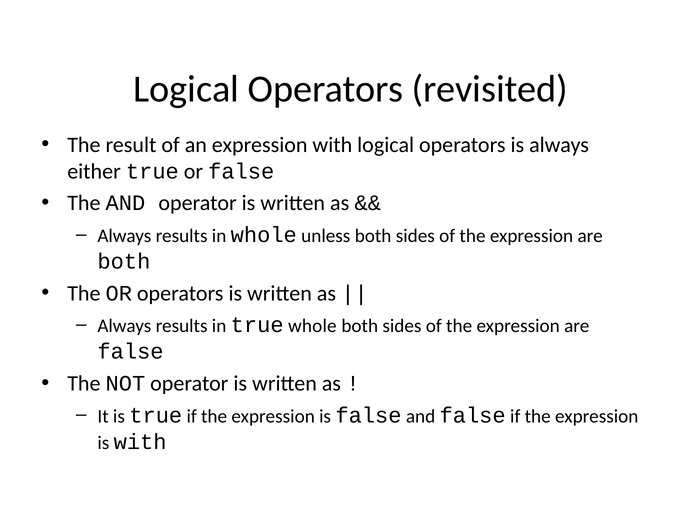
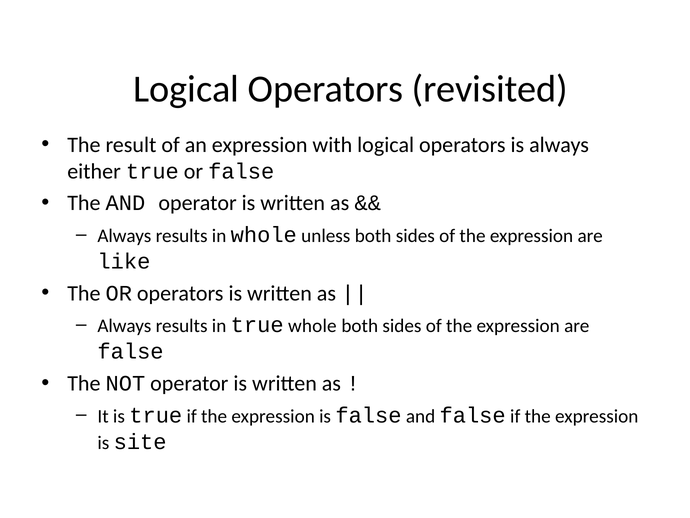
both: both -> like (124, 261)
is with: with -> site (140, 441)
